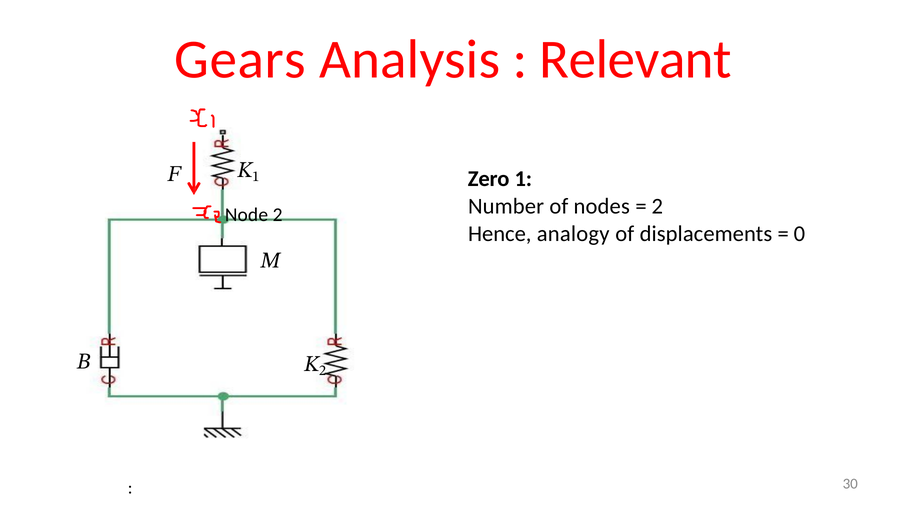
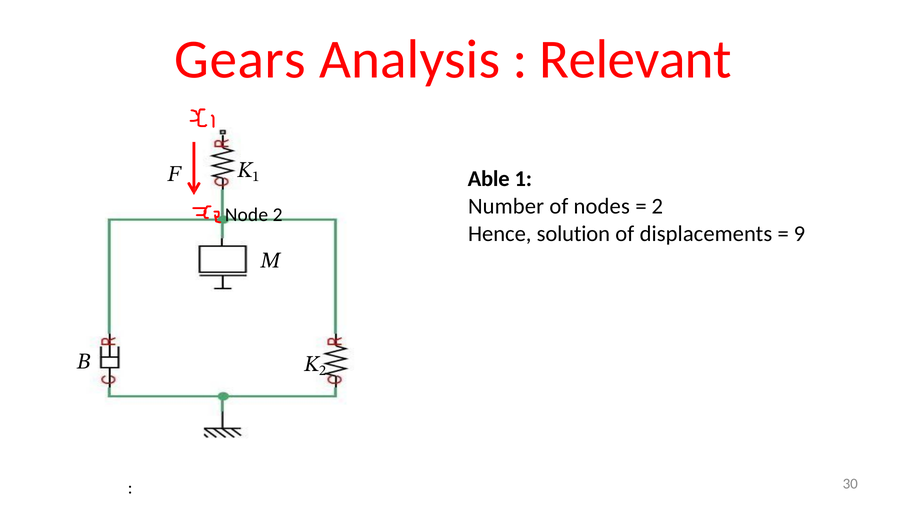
Zero: Zero -> Able (489, 179)
analogy: analogy -> solution (573, 234)
0: 0 -> 9 (799, 234)
